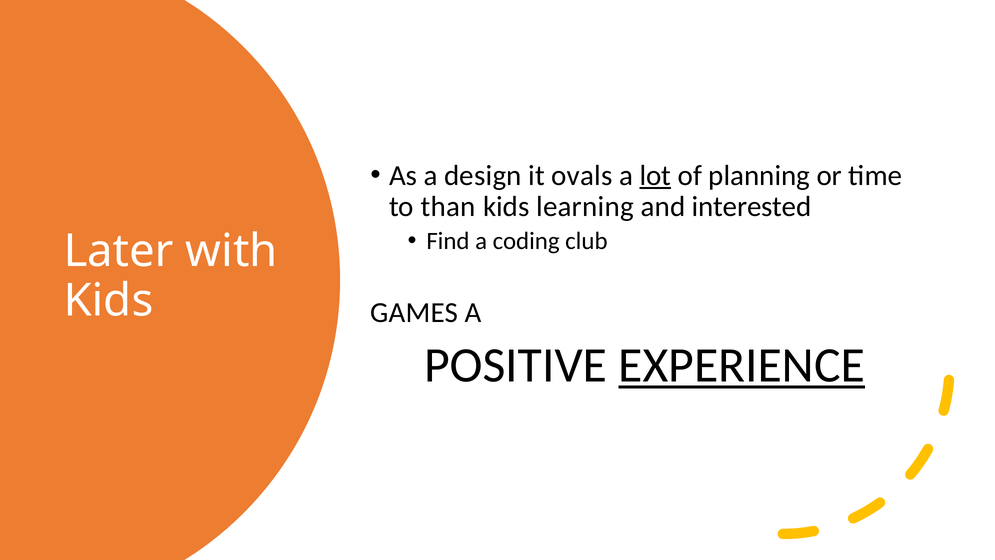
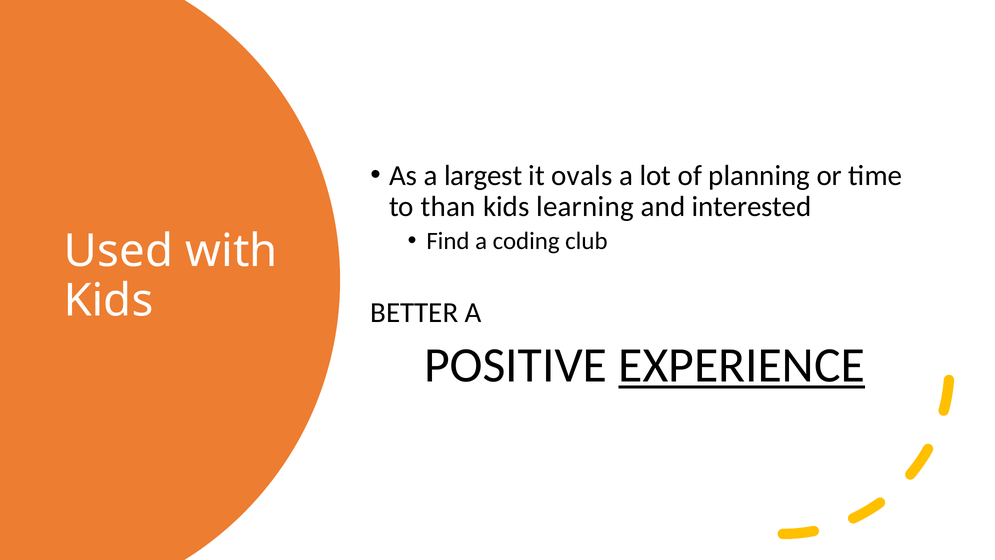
design: design -> largest (483, 175)
lot underline: present -> none (655, 175)
Later: Later -> Used (118, 251)
GAMES: GAMES -> BETTER (414, 312)
